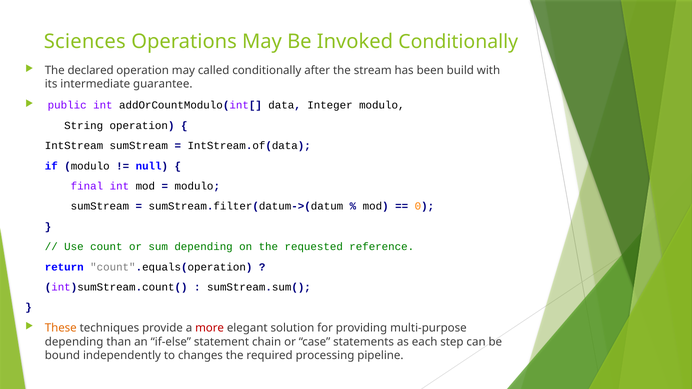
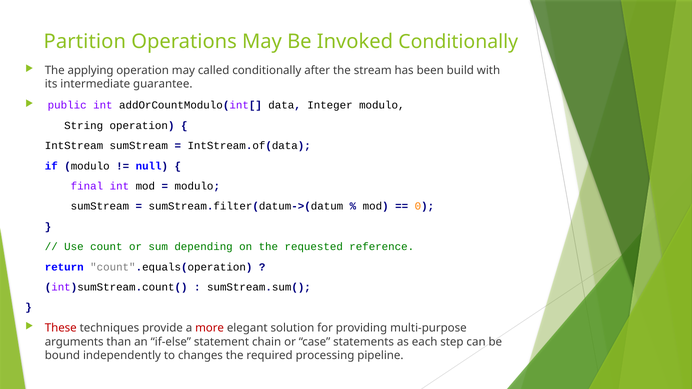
Sciences: Sciences -> Partition (85, 42)
declared: declared -> applying (91, 70)
These colour: orange -> red (61, 328)
depending: depending -> arguments (74, 342)
